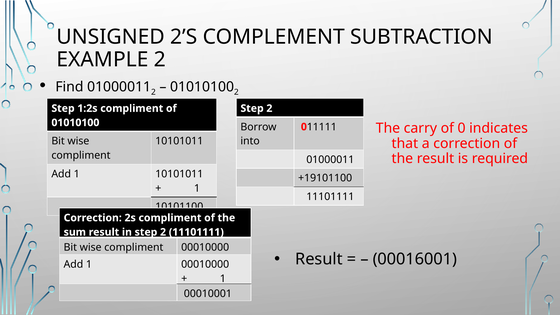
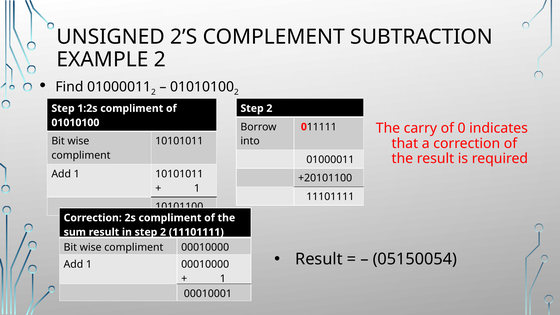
+19101100: +19101100 -> +20101100 (325, 178)
00016001: 00016001 -> 05150054 (415, 259)
